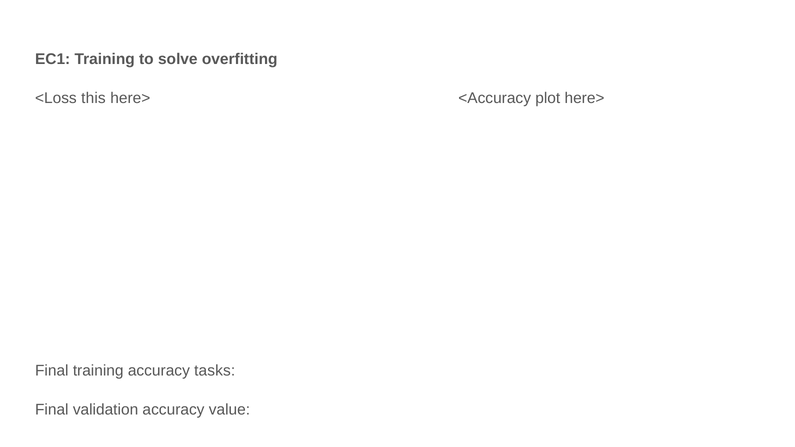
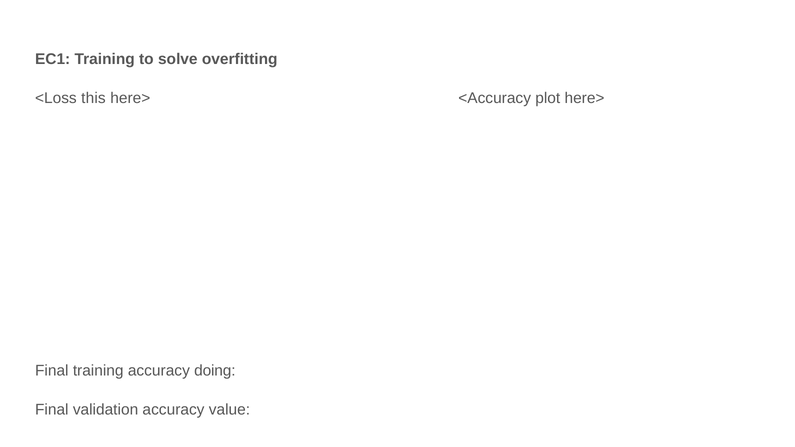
tasks: tasks -> doing (215, 371)
